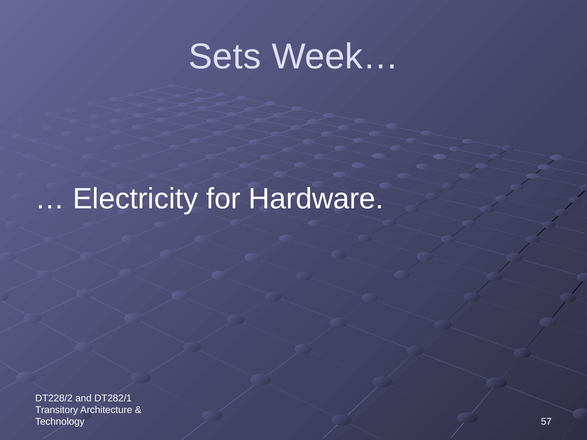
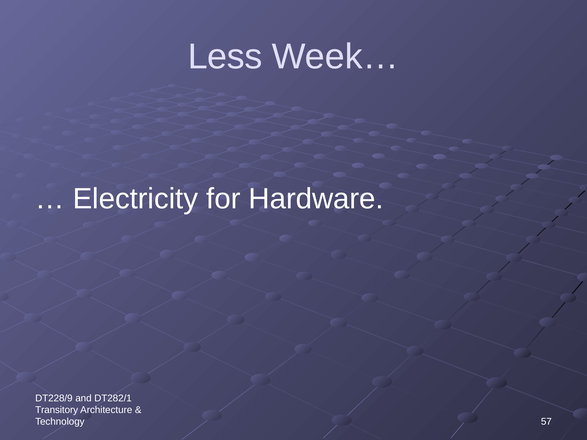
Sets: Sets -> Less (225, 57)
DT228/2: DT228/2 -> DT228/9 (54, 399)
